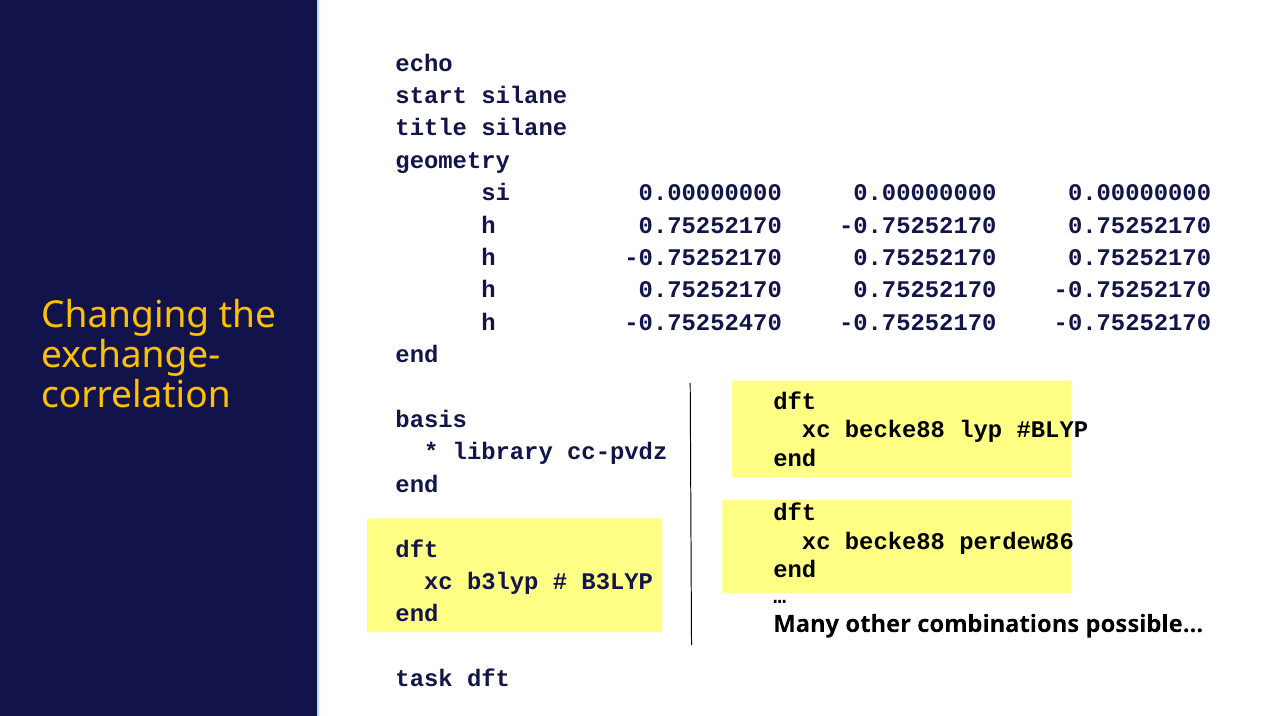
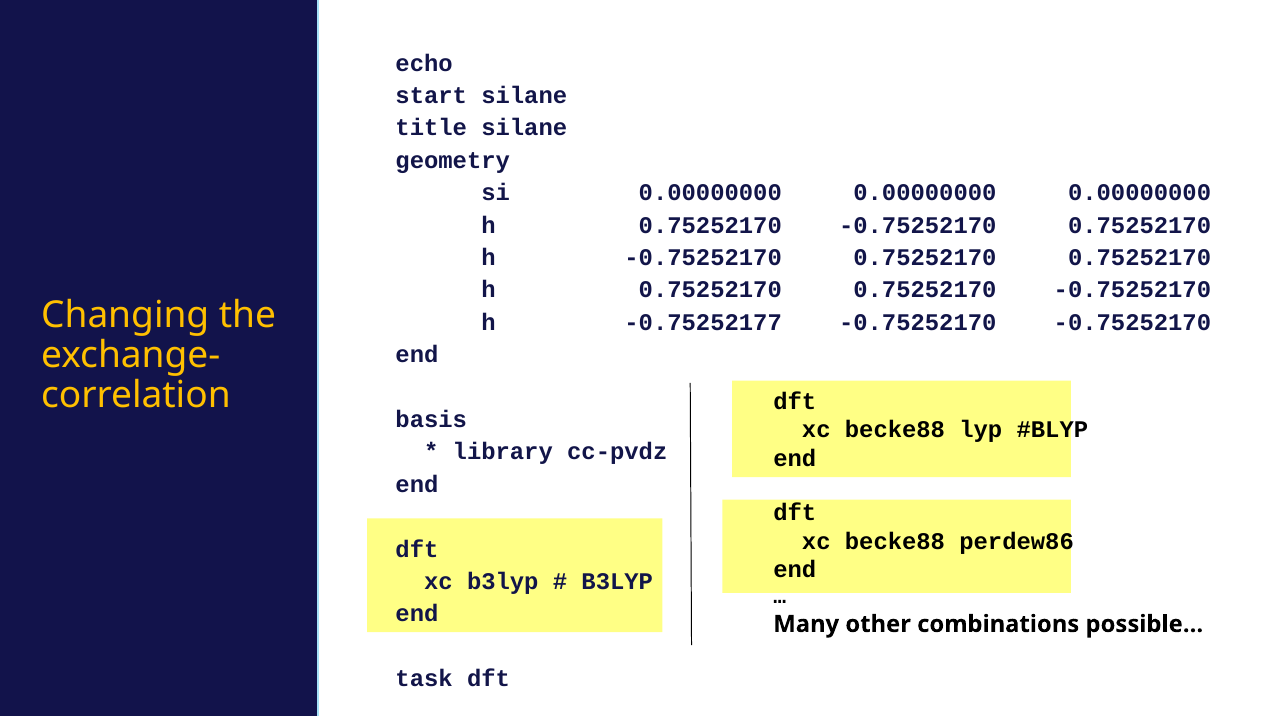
-0.75252470: -0.75252470 -> -0.75252177 (703, 322)
